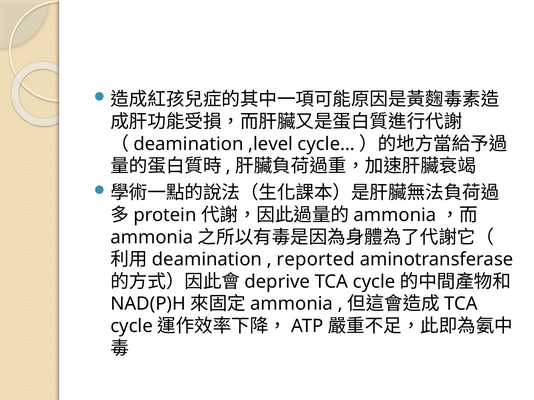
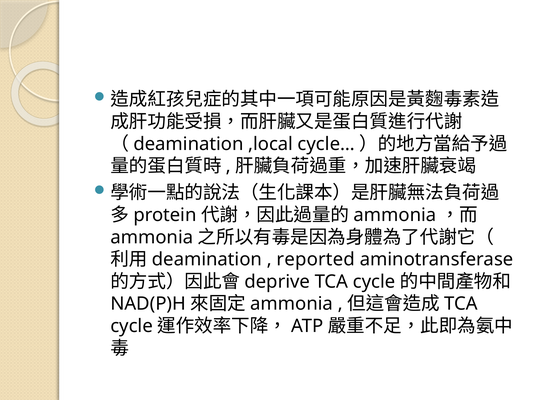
,level: ,level -> ,local (271, 144)
